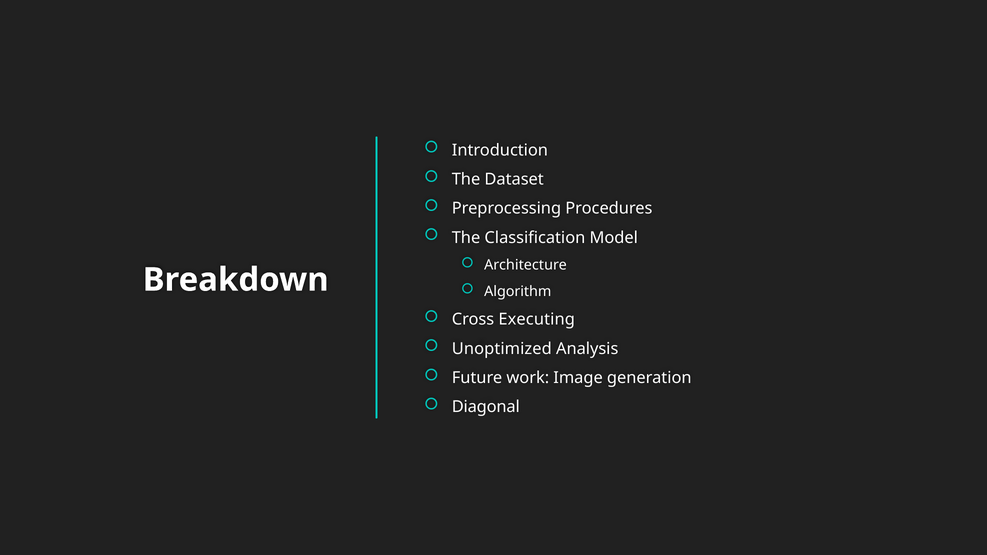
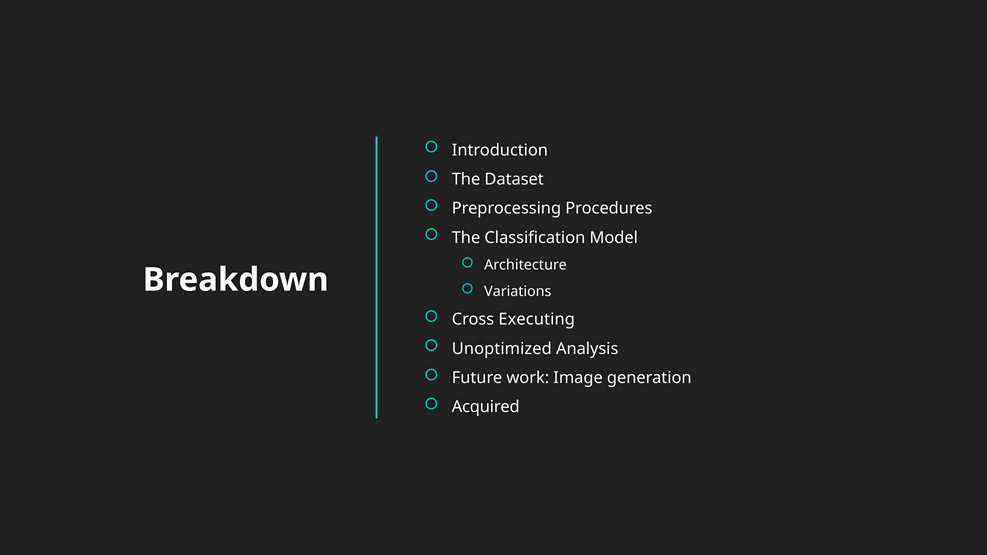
Algorithm: Algorithm -> Variations (518, 292)
Diagonal: Diagonal -> Acquired (486, 407)
